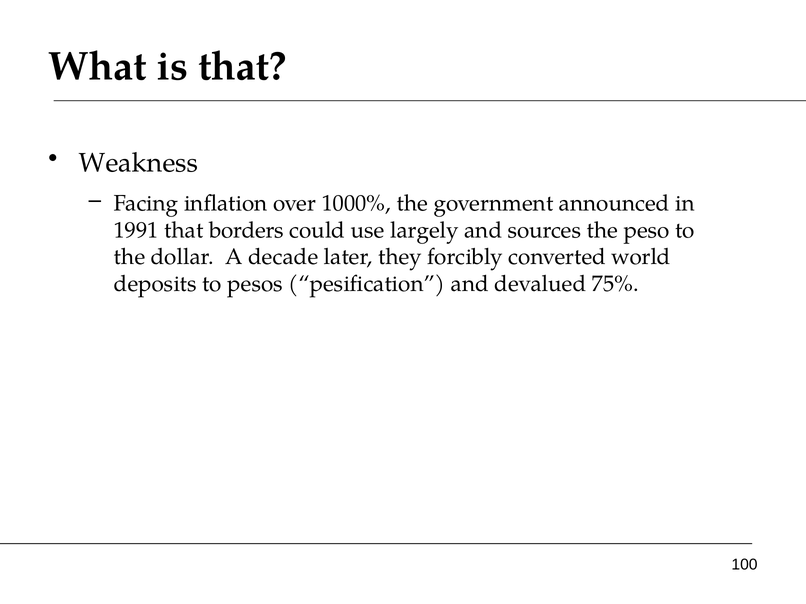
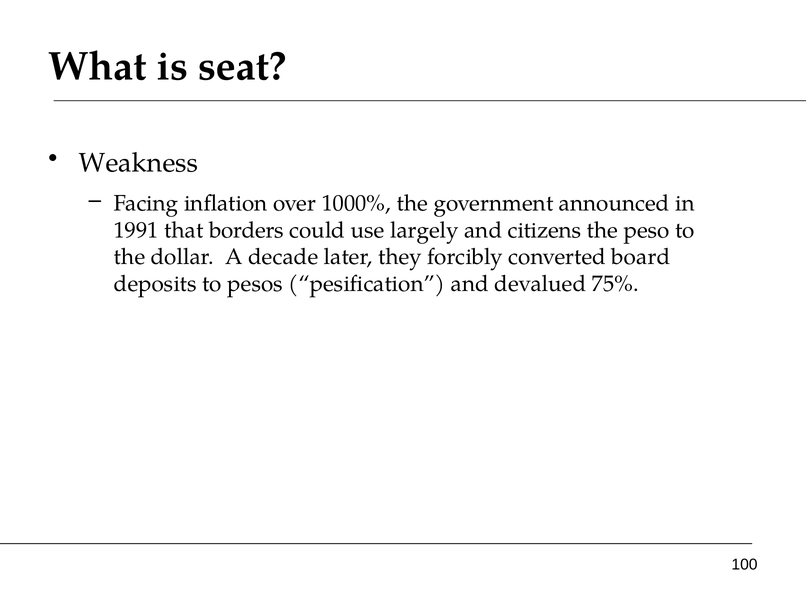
is that: that -> seat (242, 67)
sources: sources -> citizens (544, 230)
world: world -> board (641, 257)
